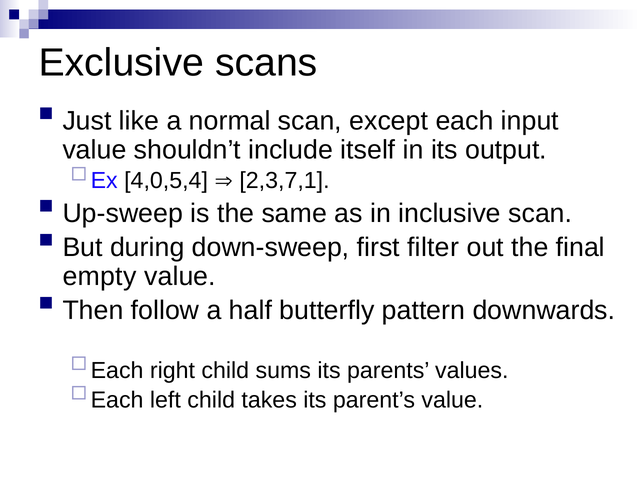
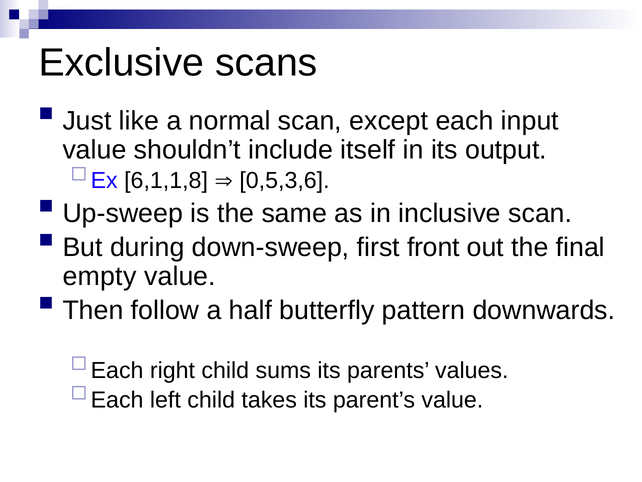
4,0,5,4: 4,0,5,4 -> 6,1,1,8 (166, 181)
2,3,7,1: 2,3,7,1 -> 0,5,3,6 (284, 181)
filter: filter -> front (433, 247)
